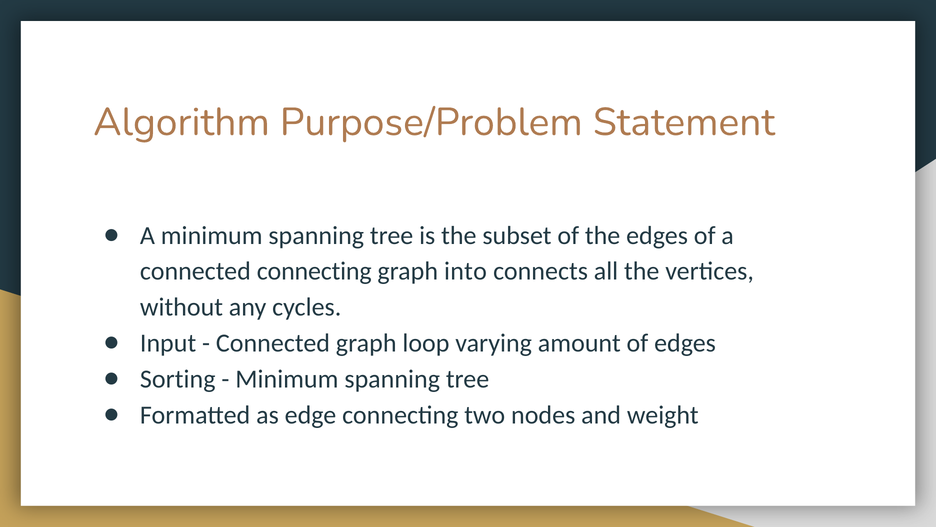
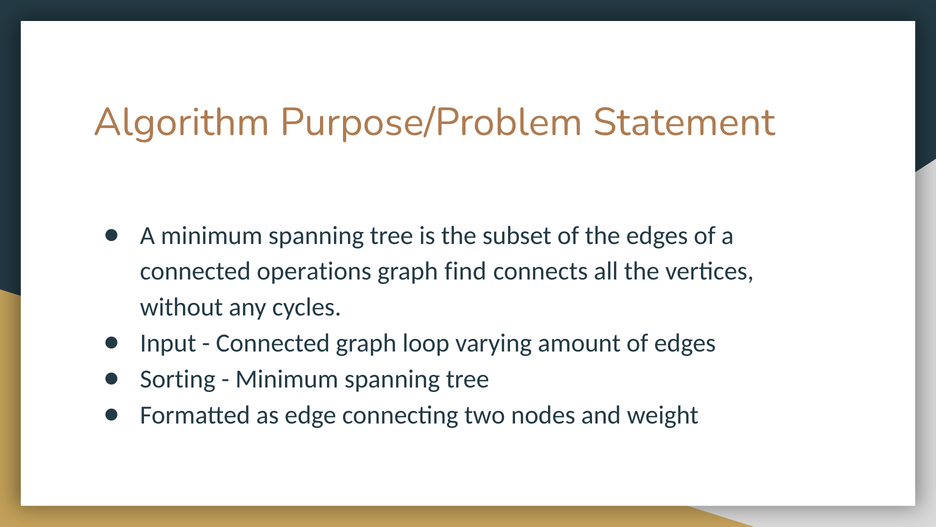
connected connecting: connecting -> operations (314, 271)
into: into -> find (465, 271)
